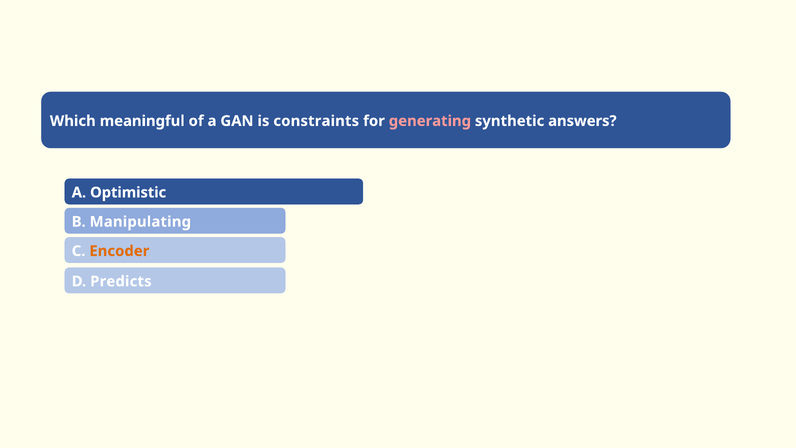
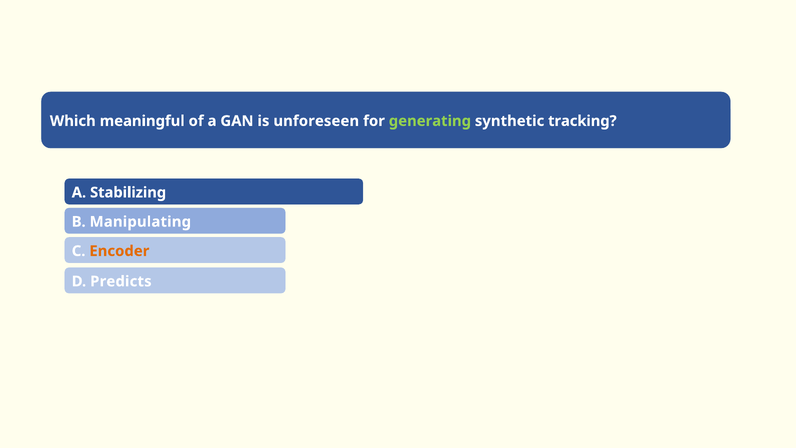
constraints: constraints -> unforeseen (316, 121)
generating colour: pink -> light green (430, 121)
answers: answers -> tracking (582, 121)
Optimistic: Optimistic -> Stabilizing (128, 192)
